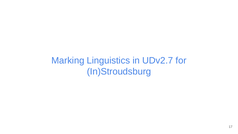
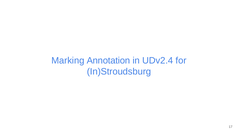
Linguistics: Linguistics -> Annotation (108, 60)
UDv2.7: UDv2.7 -> UDv2.4 (158, 60)
